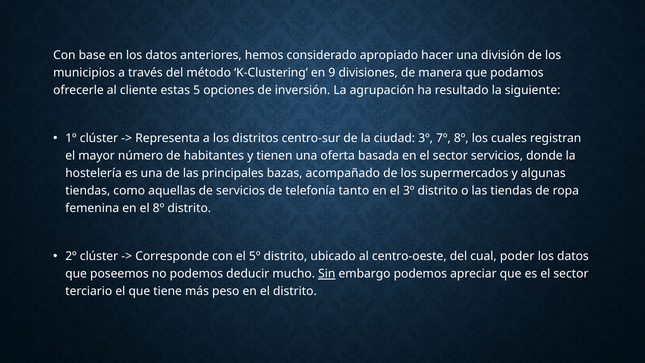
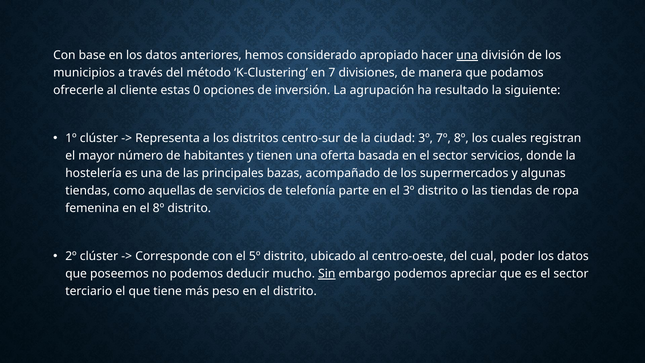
una underline: none -> present (467, 55)
9: 9 -> 7 (332, 73)
5: 5 -> 0 (197, 90)
tanto: tanto -> parte (354, 191)
